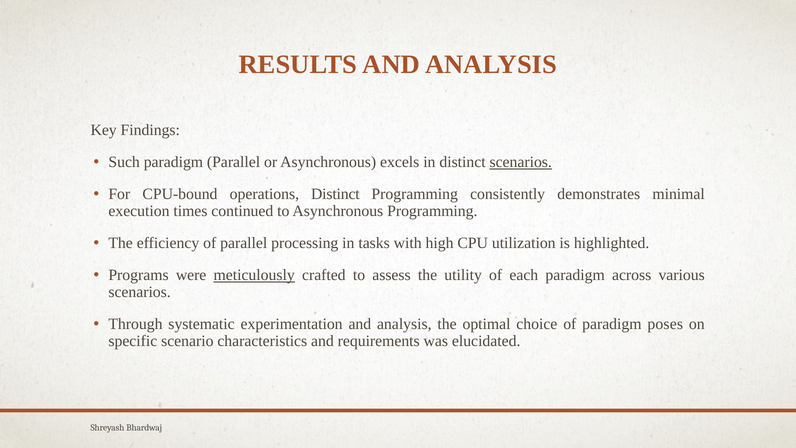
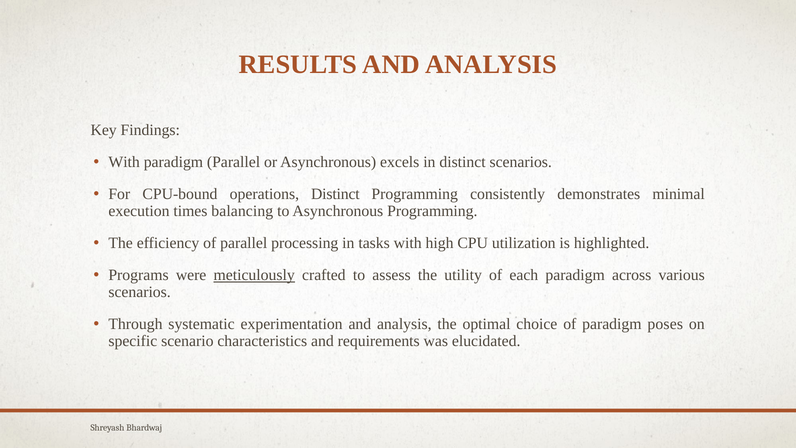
Such: Such -> With (124, 162)
scenarios underline: present -> none (521, 162)
continued: continued -> balancing (242, 211)
